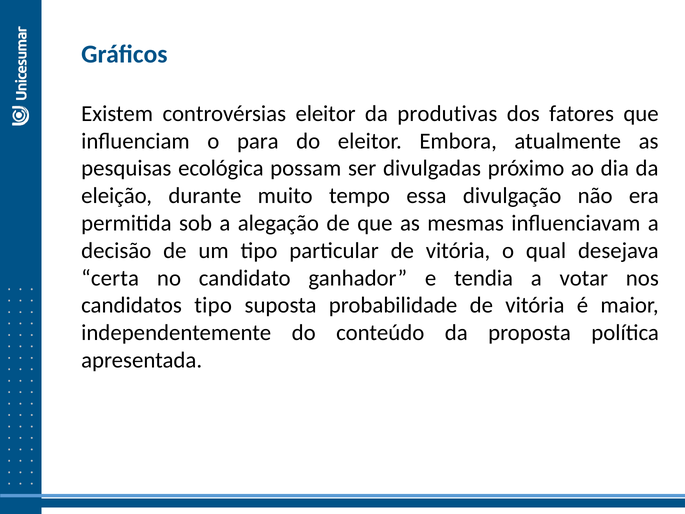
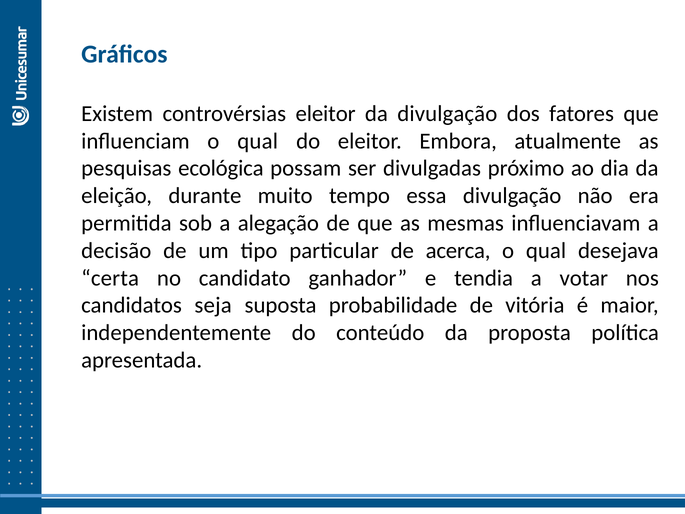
da produtivas: produtivas -> divulgação (447, 113)
influenciam o para: para -> qual (258, 141)
particular de vitória: vitória -> acerca (458, 250)
candidatos tipo: tipo -> seja (213, 305)
